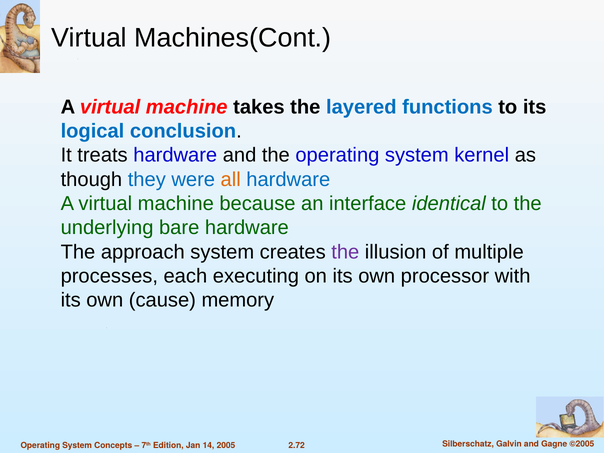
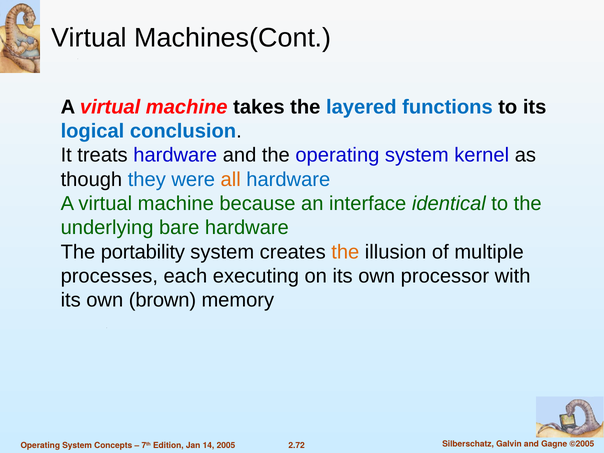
approach: approach -> portability (143, 252)
the colour: purple -> orange (345, 252)
cause: cause -> brown (162, 300)
